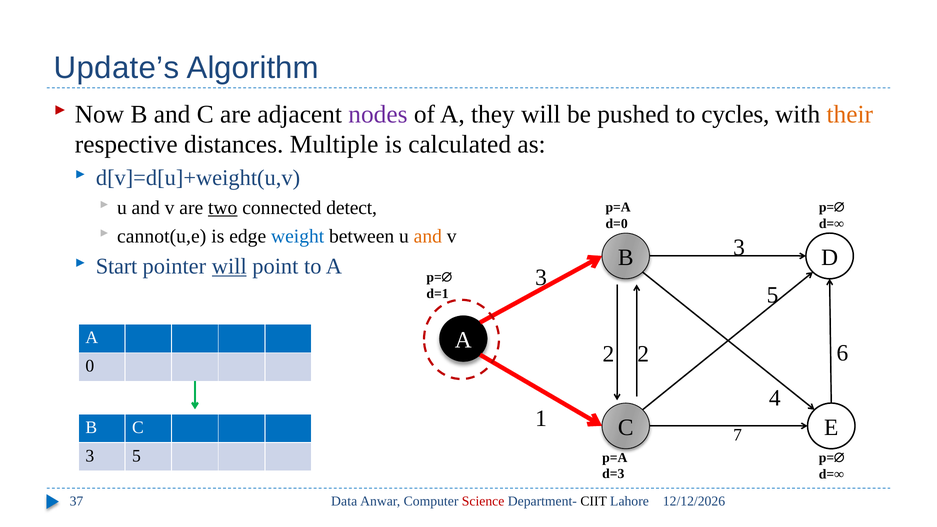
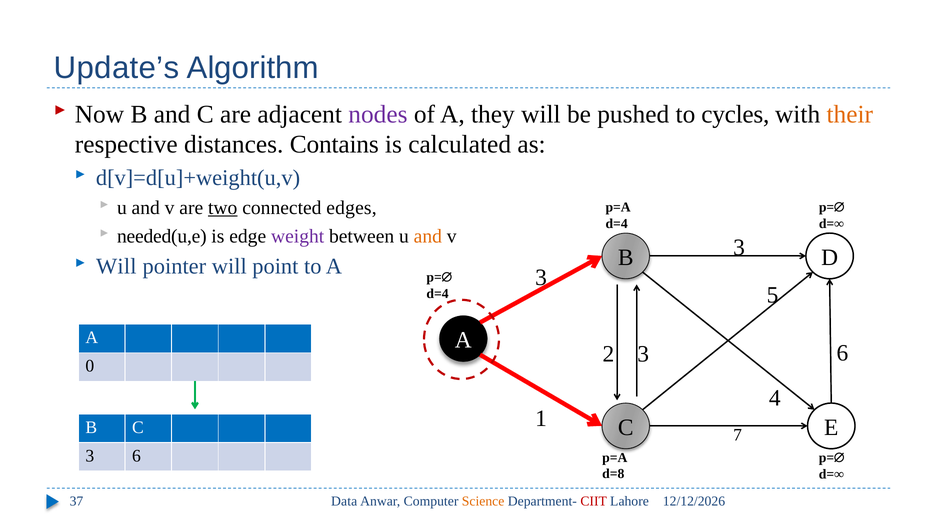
Multiple: Multiple -> Contains (334, 145)
detect: detect -> edges (352, 208)
d=0: d=0 -> d=4 (617, 224)
cannot(u,e: cannot(u,e -> needed(u,e (162, 236)
weight colour: blue -> purple (298, 236)
Start: Start -> Will (116, 266)
will underline: present -> none (229, 266)
d=1: d=1 -> d=4 (438, 294)
2 2: 2 -> 3 (643, 354)
3 5: 5 -> 6 (136, 456)
d=3: d=3 -> d=8 (613, 474)
Science colour: red -> orange (483, 501)
CIIT colour: black -> red (594, 501)
